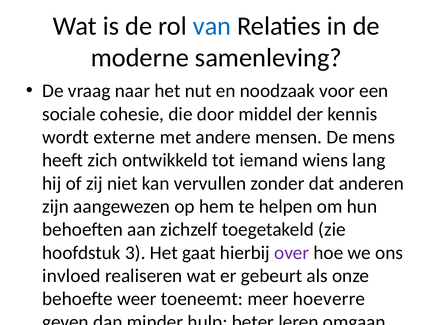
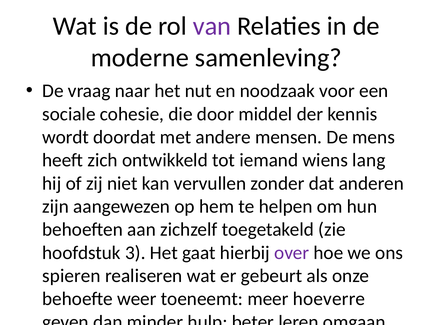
van colour: blue -> purple (212, 26)
wordt externe: externe -> doordat (124, 137)
invloed: invloed -> spieren (71, 276)
